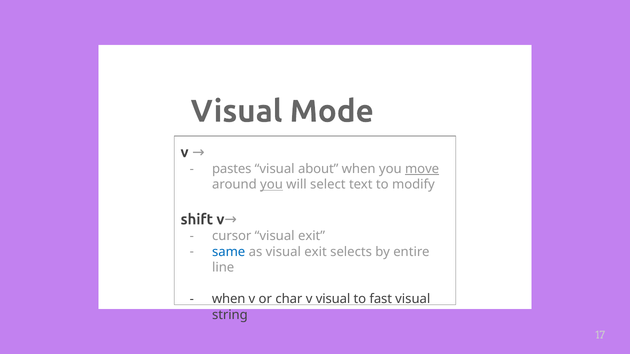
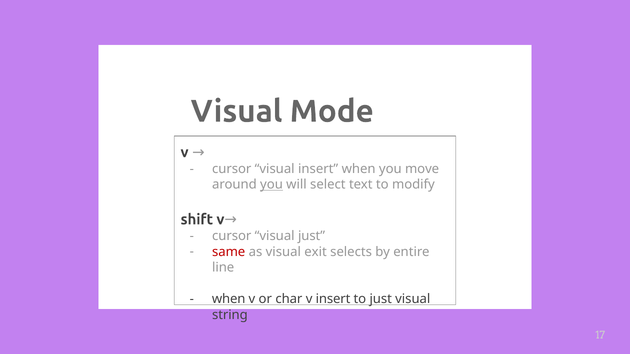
pastes: pastes -> cursor (232, 169)
visual about: about -> insert (318, 169)
move underline: present -> none (422, 169)
exit: exit -> just (312, 236)
same colour: blue -> red (229, 252)
v visual: visual -> insert (333, 299)
to fast: fast -> just (381, 299)
